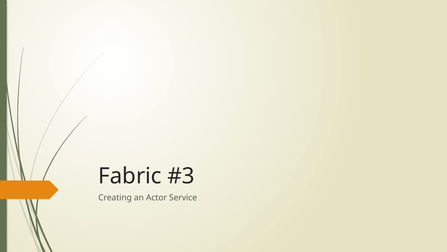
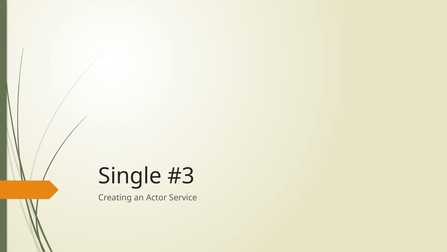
Fabric: Fabric -> Single (130, 176)
